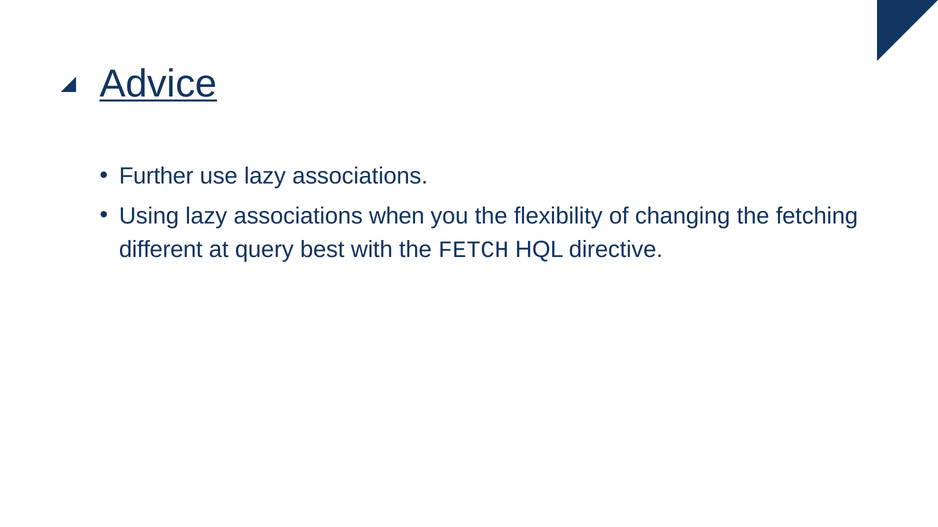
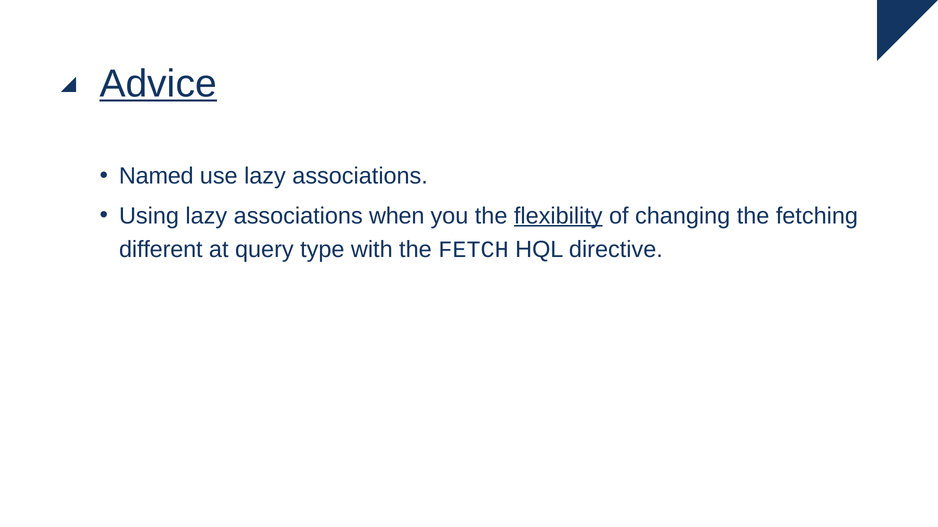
Further: Further -> Named (156, 176)
flexibility underline: none -> present (558, 216)
best: best -> type (322, 250)
